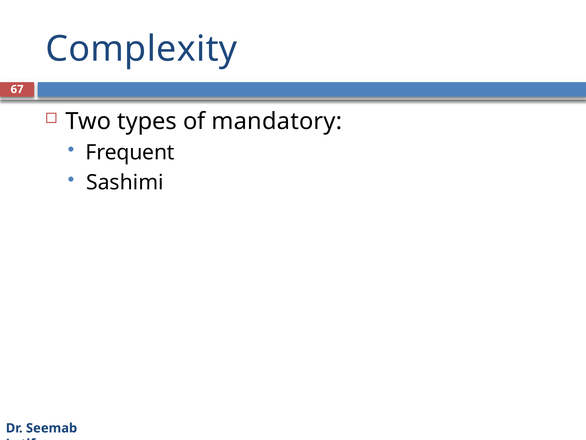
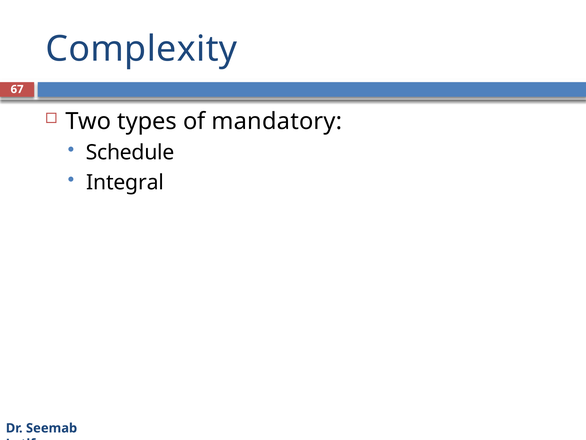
Frequent: Frequent -> Schedule (130, 152)
Sashimi: Sashimi -> Integral (125, 182)
